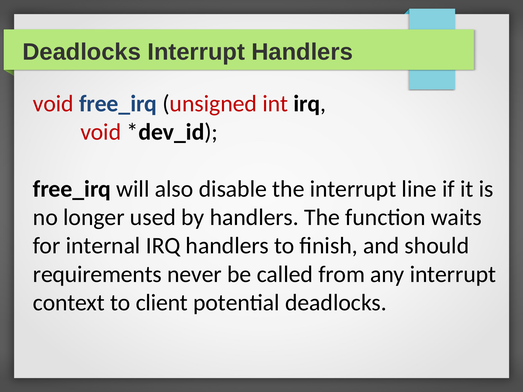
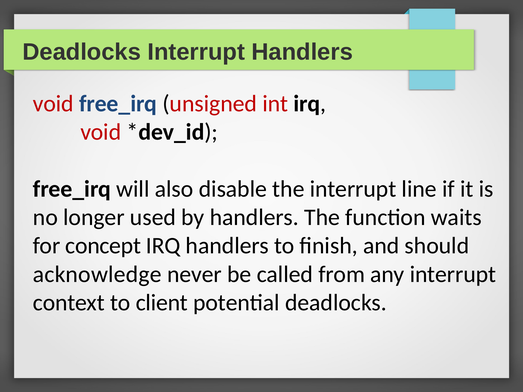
internal: internal -> concept (103, 246)
requirements: requirements -> acknowledge (97, 274)
